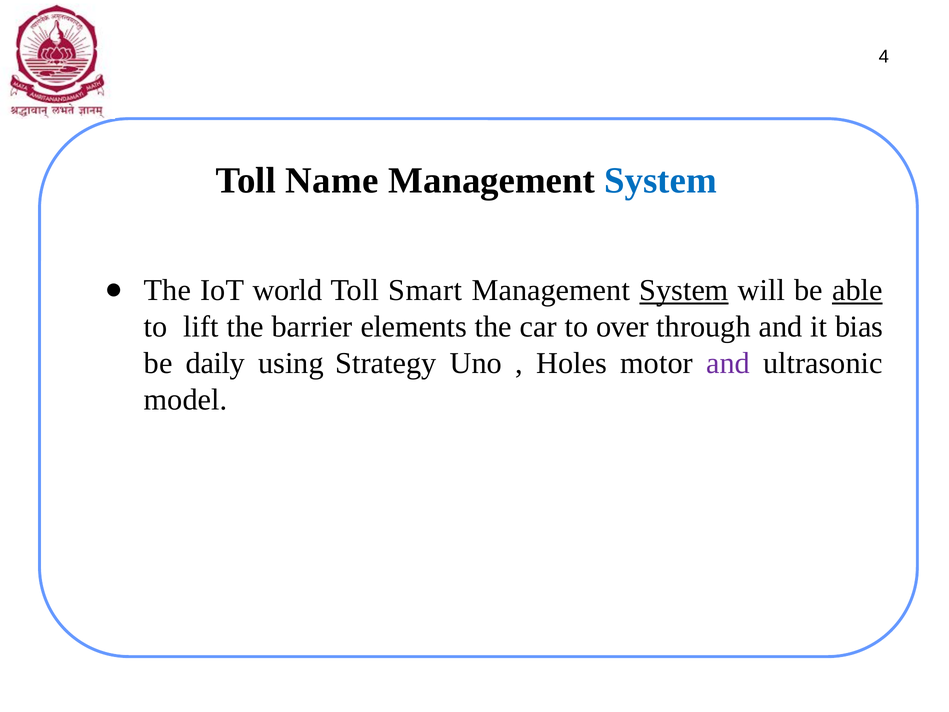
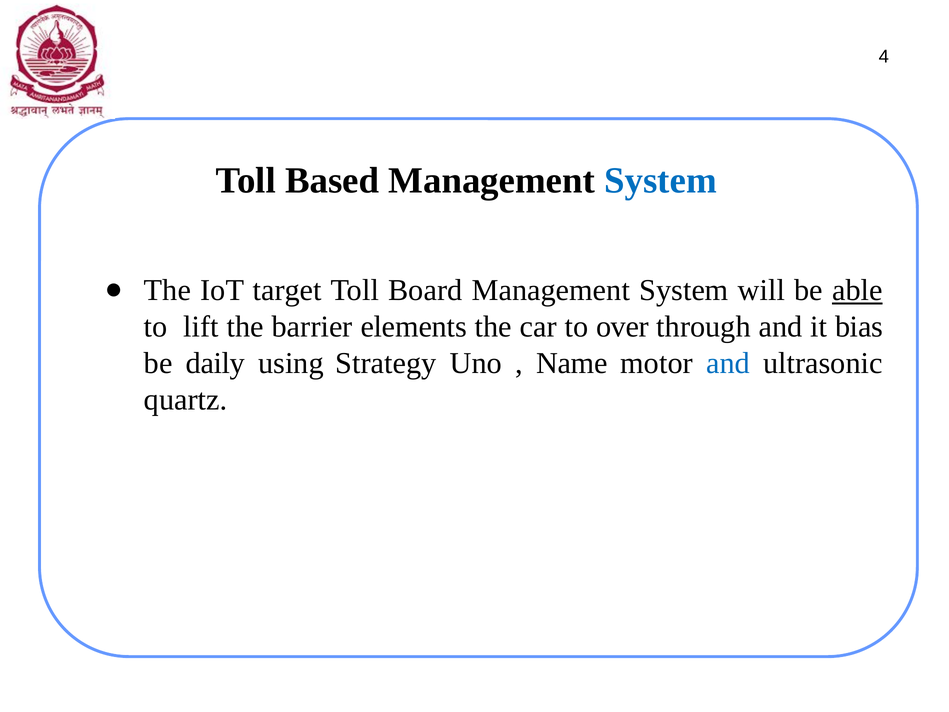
Name: Name -> Based (332, 180)
world: world -> target (287, 290)
Smart: Smart -> Board (425, 290)
System underline: present -> none (684, 290)
Holes: Holes -> Name (572, 363)
and colour: purple -> blue (728, 363)
model: model -> quartz (186, 399)
